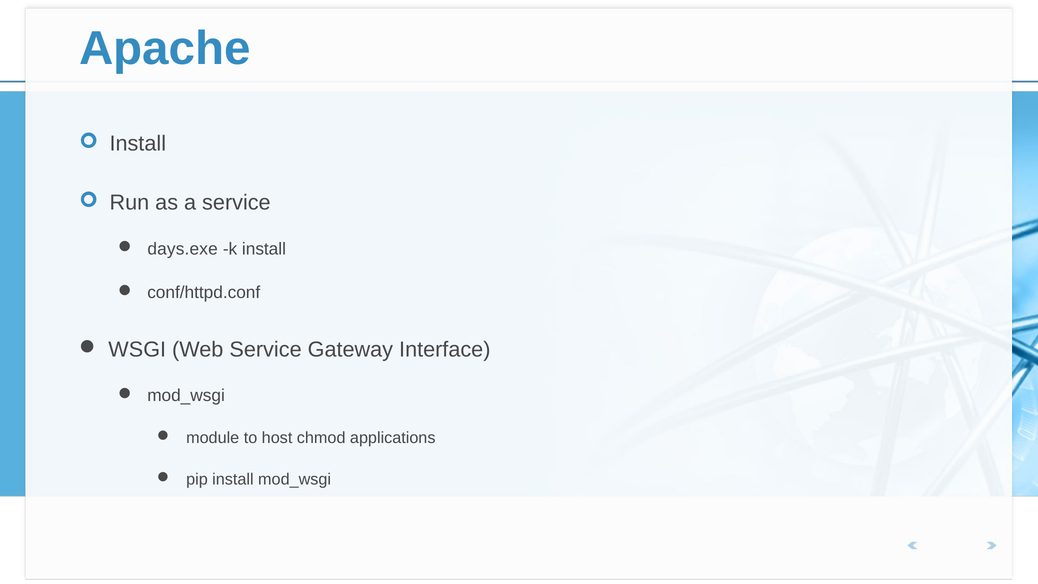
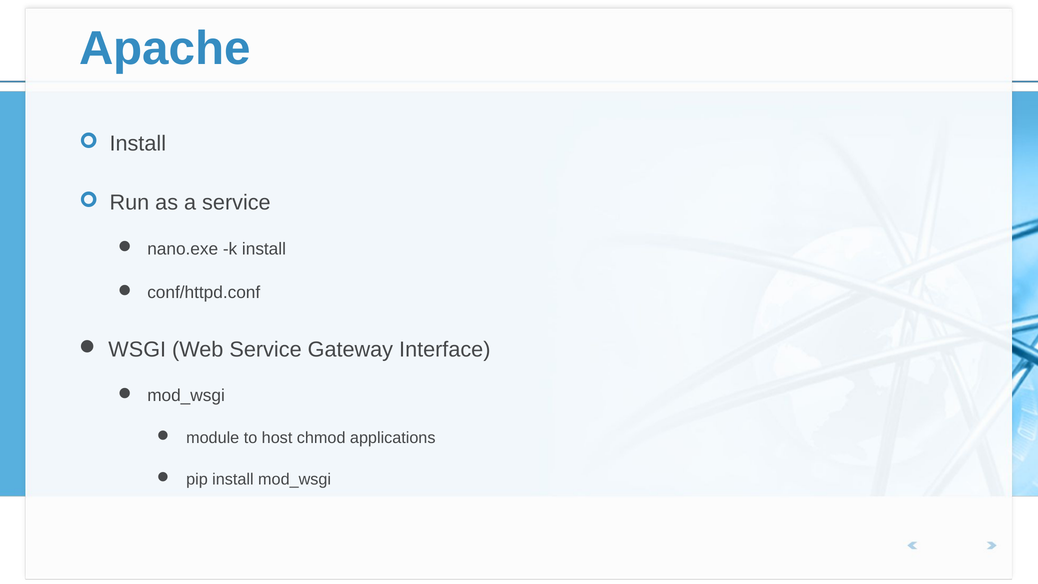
days.exe: days.exe -> nano.exe (183, 249)
